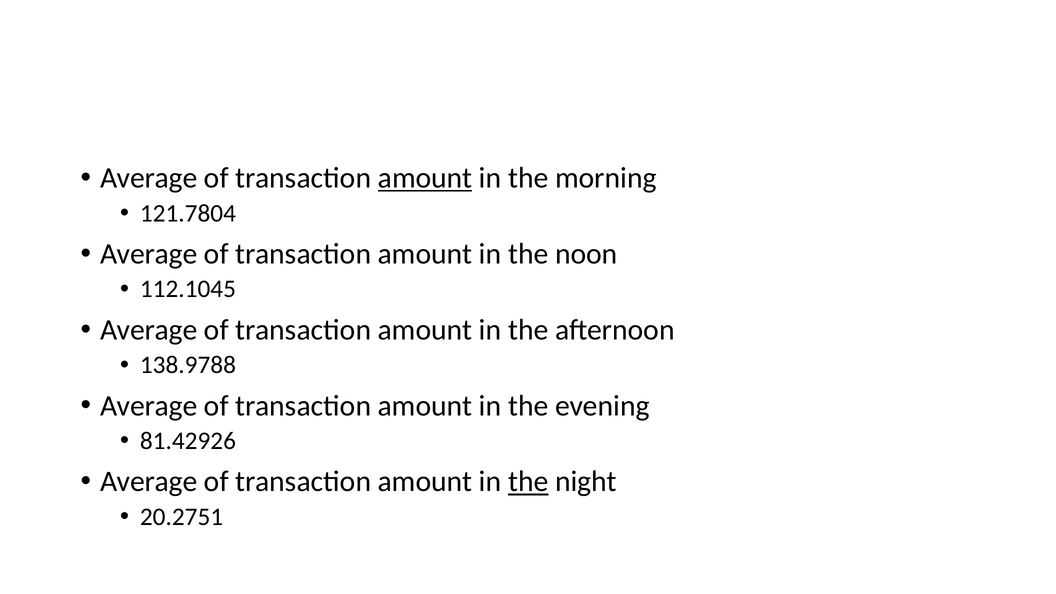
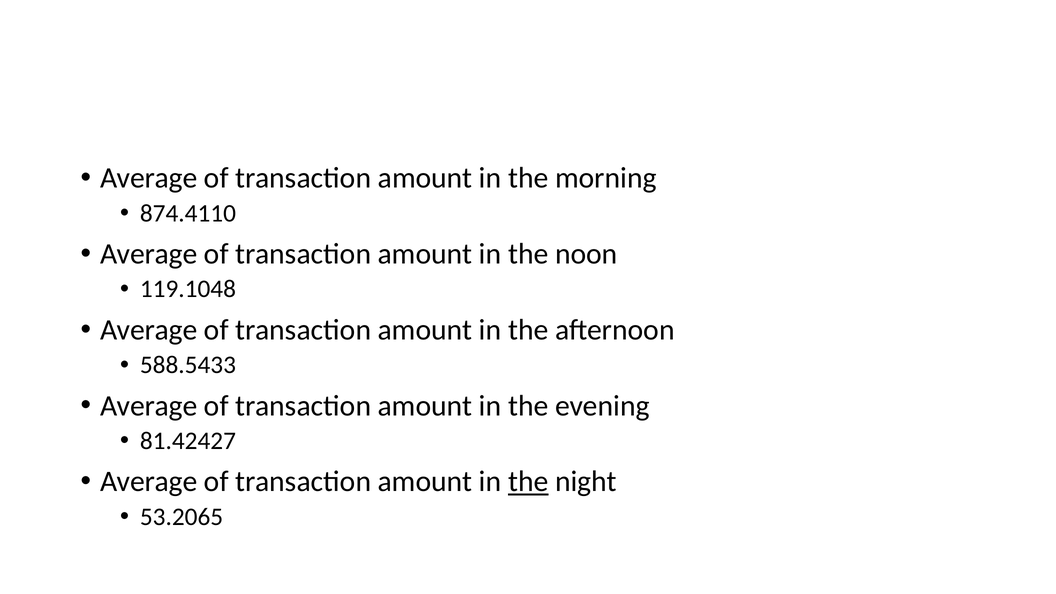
amount underline: present -> none (425, 178)
121.7804: 121.7804 -> 874.4110 (188, 213)
112.1045: 112.1045 -> 119.1048 (188, 289)
138.9788: 138.9788 -> 588.5433 (188, 365)
81.42926: 81.42926 -> 81.42427 (188, 441)
20.2751: 20.2751 -> 53.2065 (182, 517)
